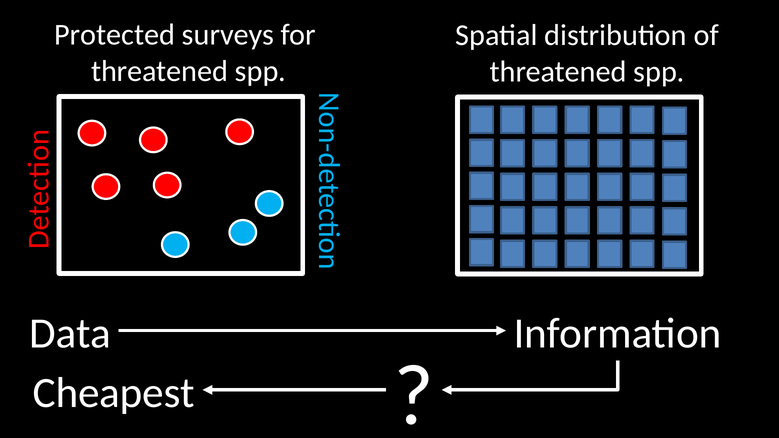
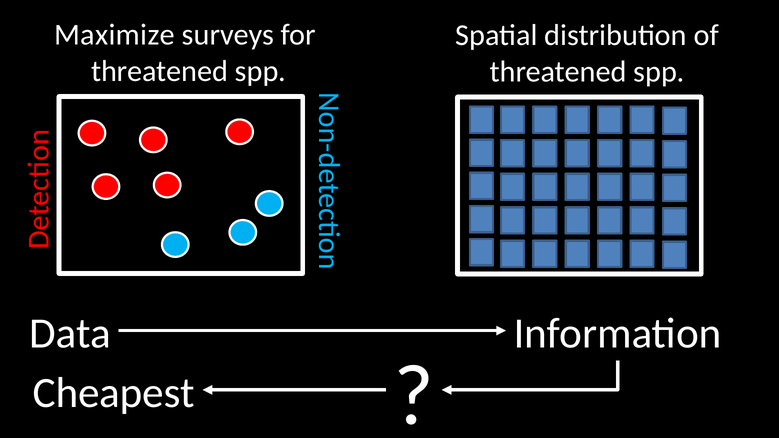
Protected: Protected -> Maximize (115, 35)
